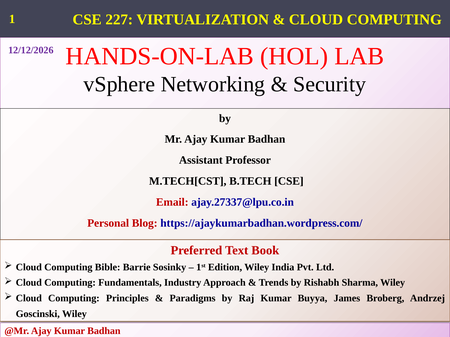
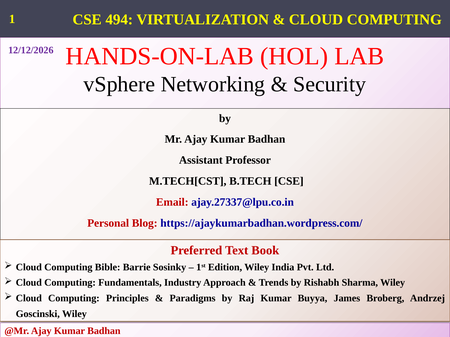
227: 227 -> 494 (119, 20)
